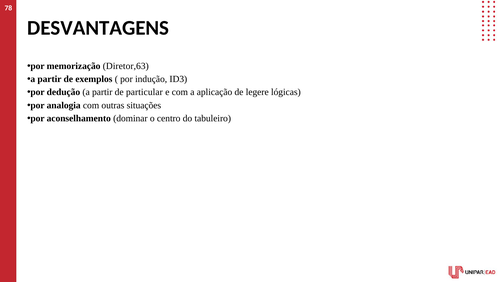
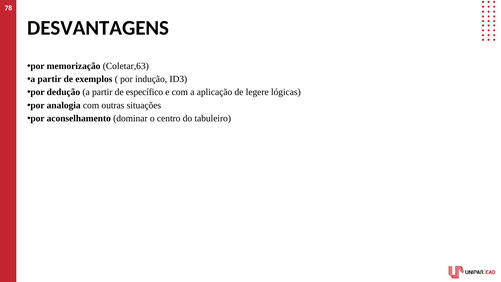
Diretor,63: Diretor,63 -> Coletar,63 (126, 66)
particular: particular -> específico (144, 92)
